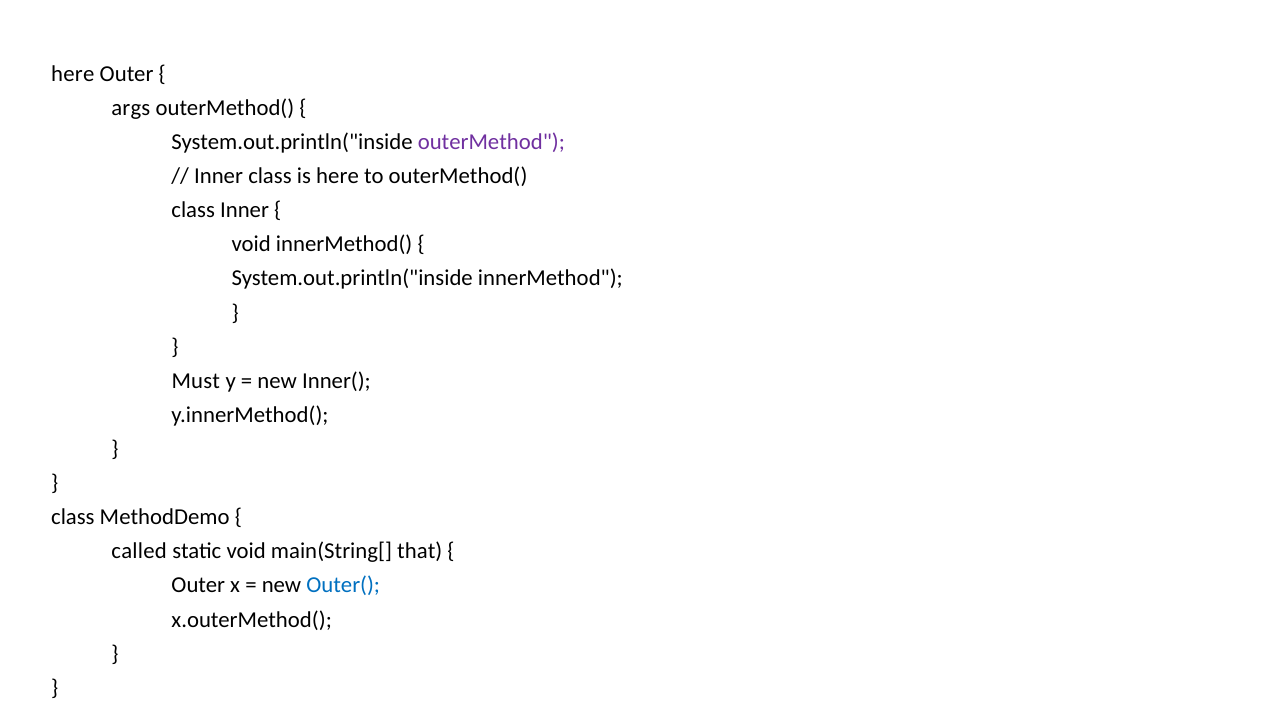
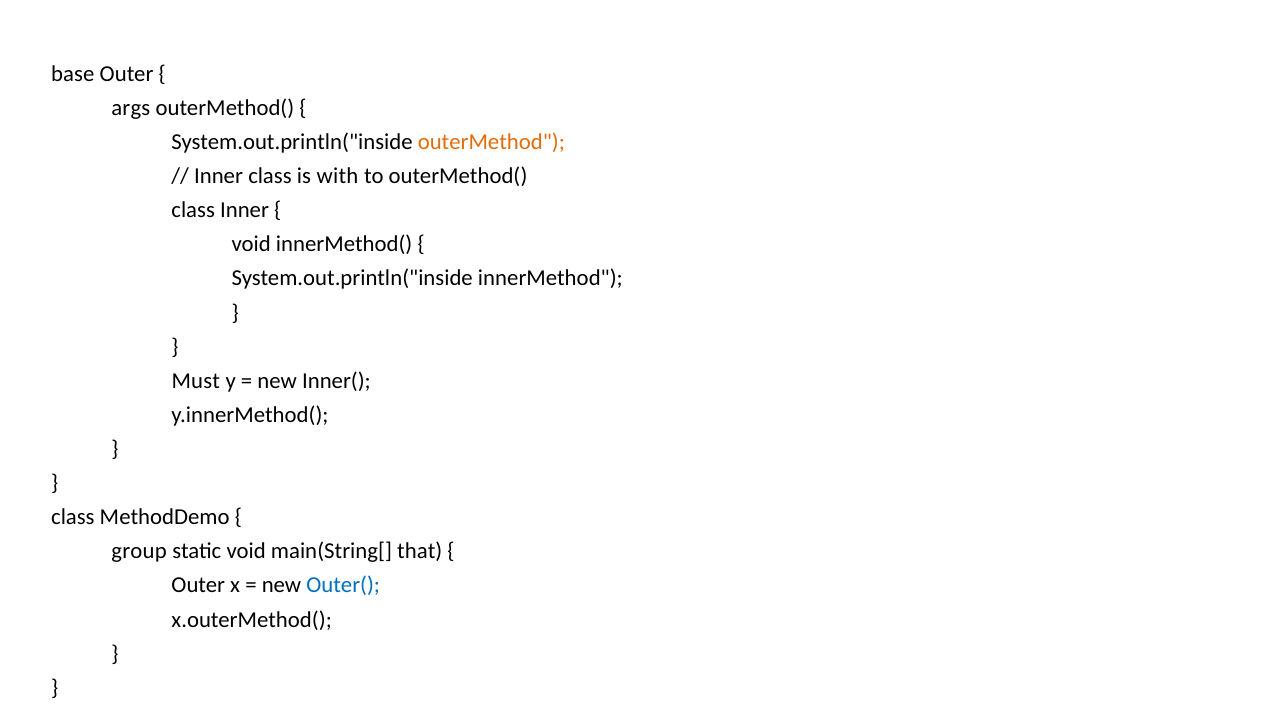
here: here -> base (73, 74)
outerMethod colour: purple -> orange (491, 142)
is here: here -> with (337, 176)
called: called -> group (139, 552)
